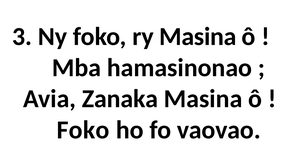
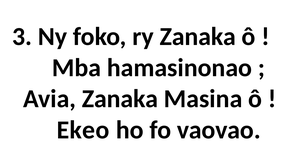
ry Masina: Masina -> Zanaka (198, 37)
Foko: Foko -> Ekeo (83, 130)
